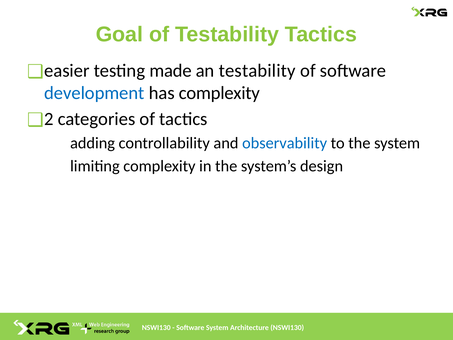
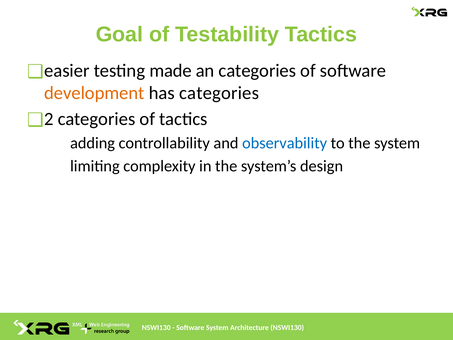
an testability: testability -> categories (257, 71)
development colour: blue -> orange (94, 93)
has complexity: complexity -> categories (219, 93)
